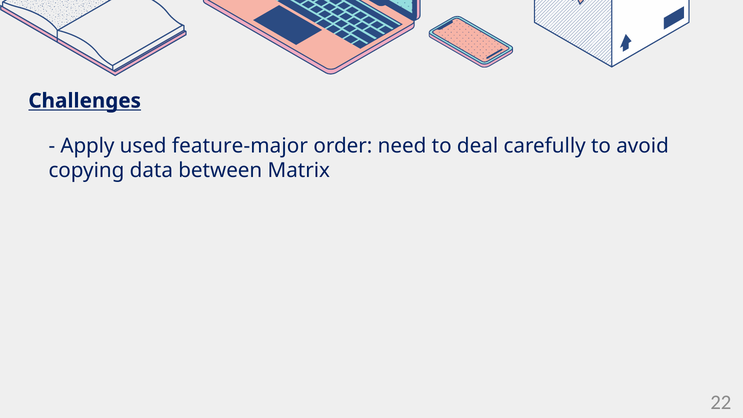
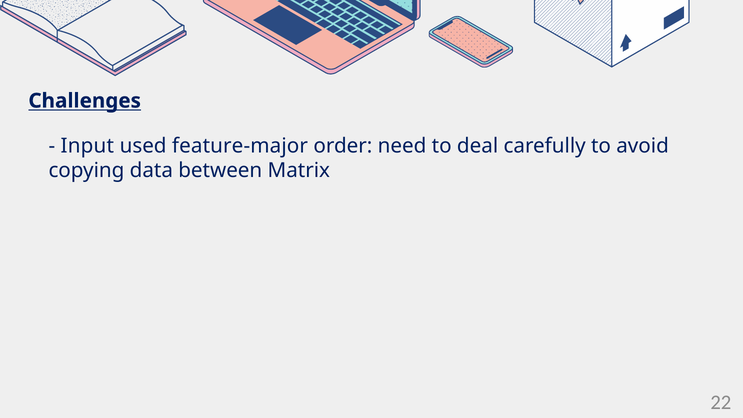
Apply: Apply -> Input (87, 146)
